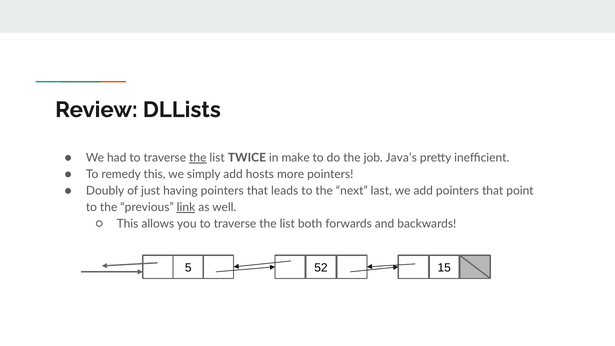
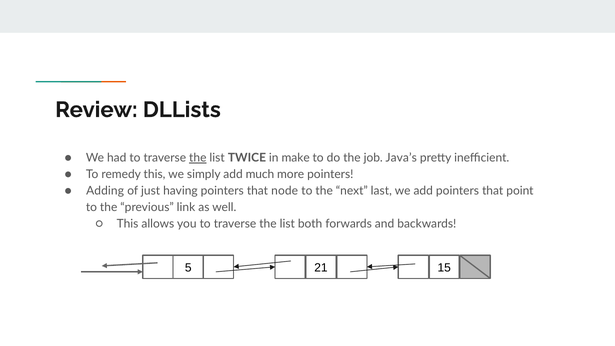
hosts: hosts -> much (260, 174)
Doubly: Doubly -> Adding (105, 191)
leads: leads -> node (285, 191)
link underline: present -> none (186, 207)
52: 52 -> 21 (321, 268)
